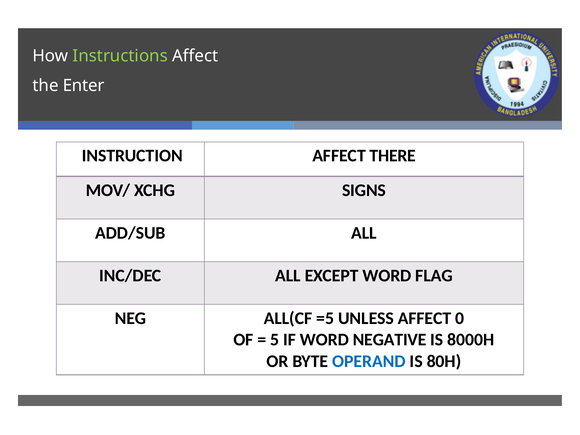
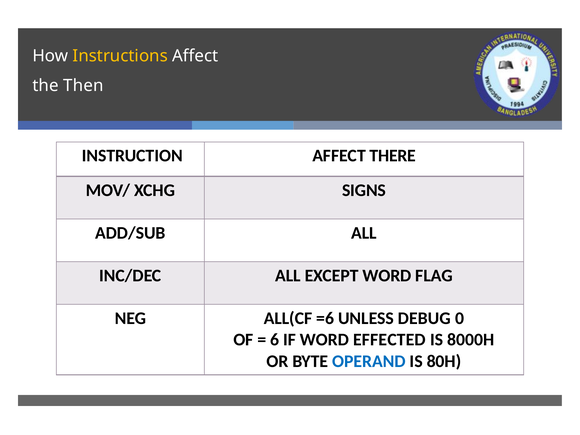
Instructions colour: light green -> yellow (120, 56)
Enter: Enter -> Then (83, 86)
=5: =5 -> =6 (325, 318)
UNLESS AFFECT: AFFECT -> DEBUG (424, 318)
5: 5 -> 6 (275, 340)
NEGATIVE: NEGATIVE -> EFFECTED (389, 340)
